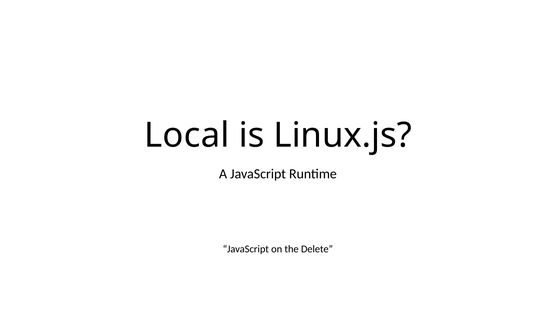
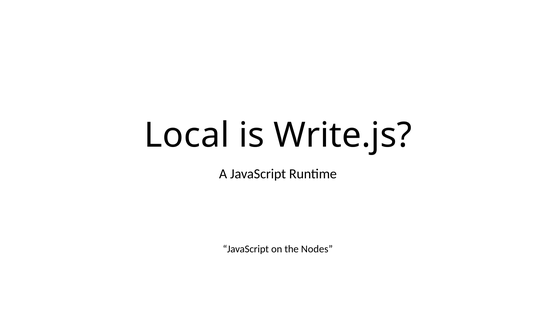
Linux.js: Linux.js -> Write.js (343, 135)
Delete: Delete -> Nodes (317, 249)
